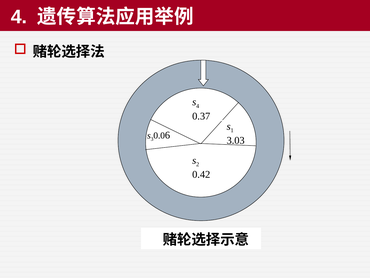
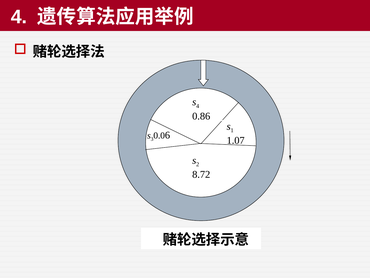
0.37: 0.37 -> 0.86 (201, 116)
3.03: 3.03 -> 1.07 (236, 140)
0.42: 0.42 -> 8.72 (201, 174)
